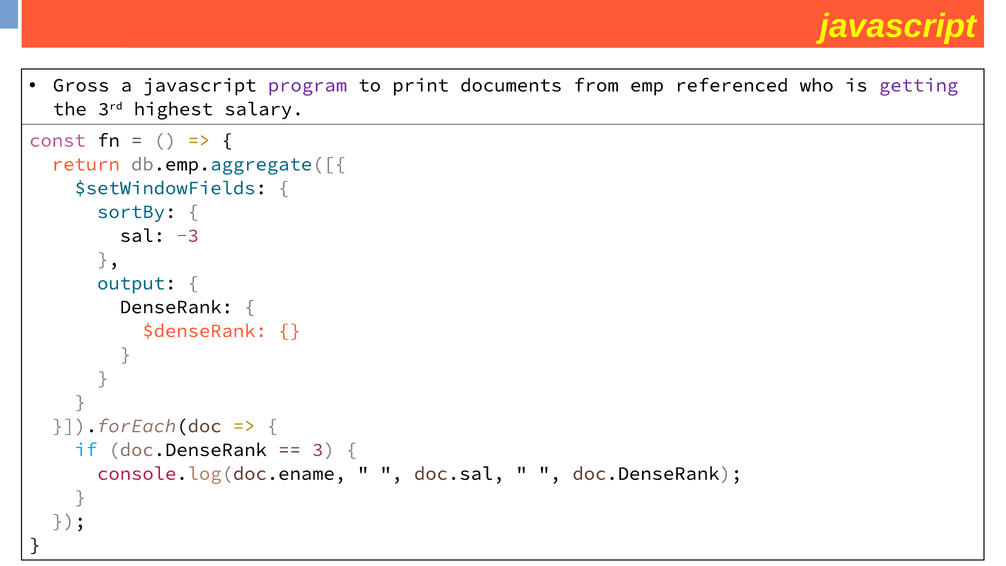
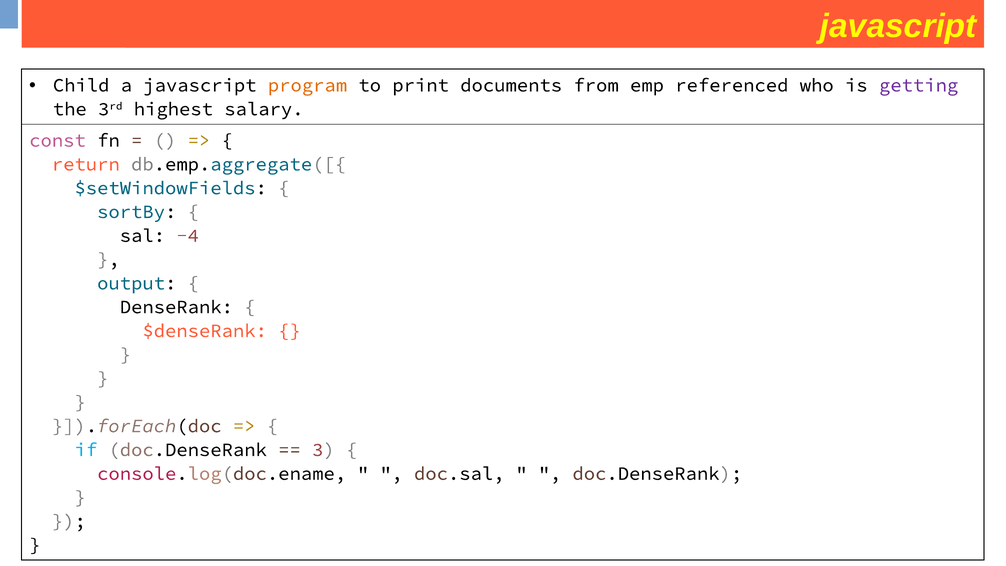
Gross: Gross -> Child (81, 85)
program colour: purple -> orange (307, 85)
-3: -3 -> -4 (188, 236)
